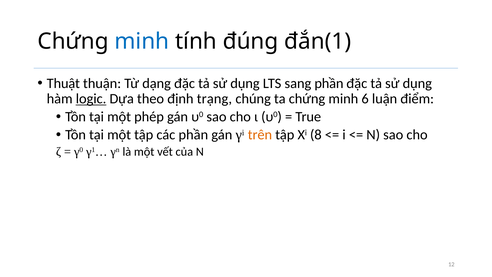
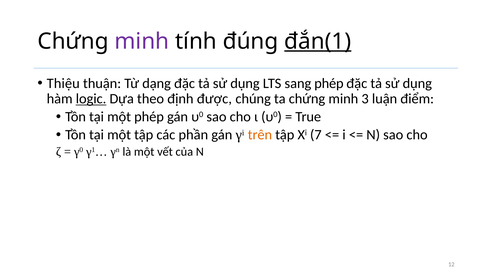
minh colour: blue -> purple (142, 41)
đắn(1 underline: none -> present (318, 41)
Thuật: Thuật -> Thiệu (63, 83)
sang phần: phần -> phép (329, 83)
trạng: trạng -> được (214, 99)
6: 6 -> 3 (365, 99)
8: 8 -> 7 (316, 135)
